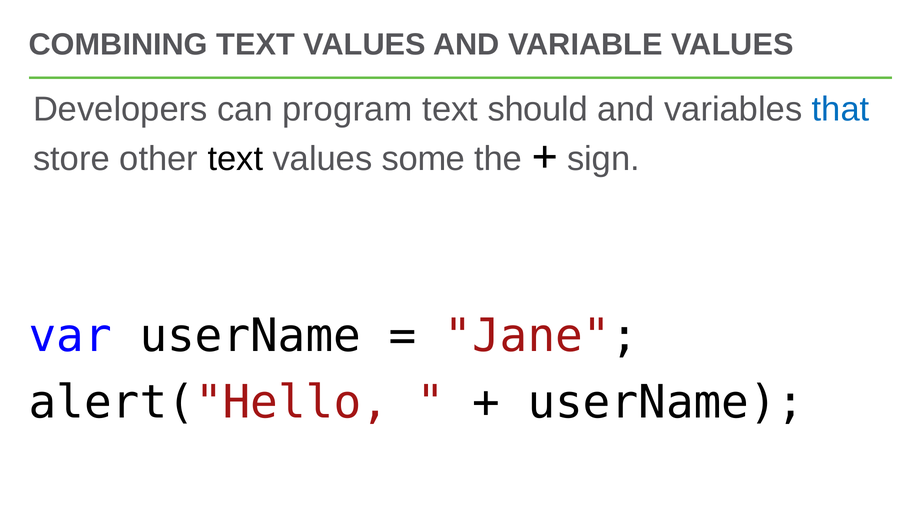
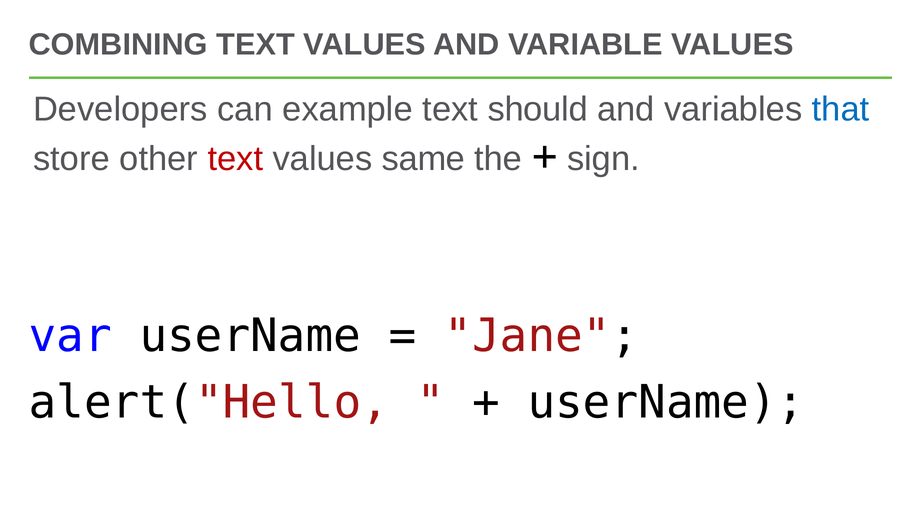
program: program -> example (348, 109)
text colour: black -> red (235, 159)
some: some -> same (423, 159)
